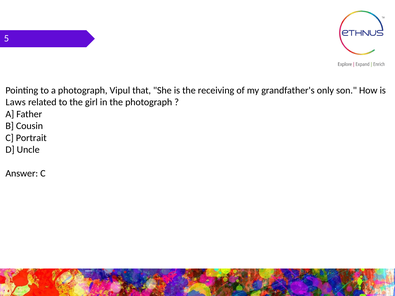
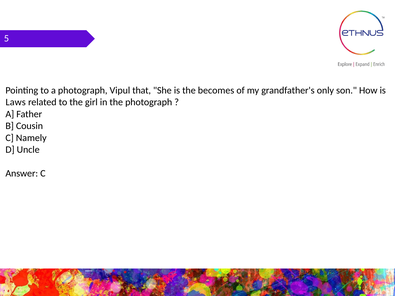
receiving: receiving -> becomes (216, 90)
Portrait: Portrait -> Namely (31, 138)
